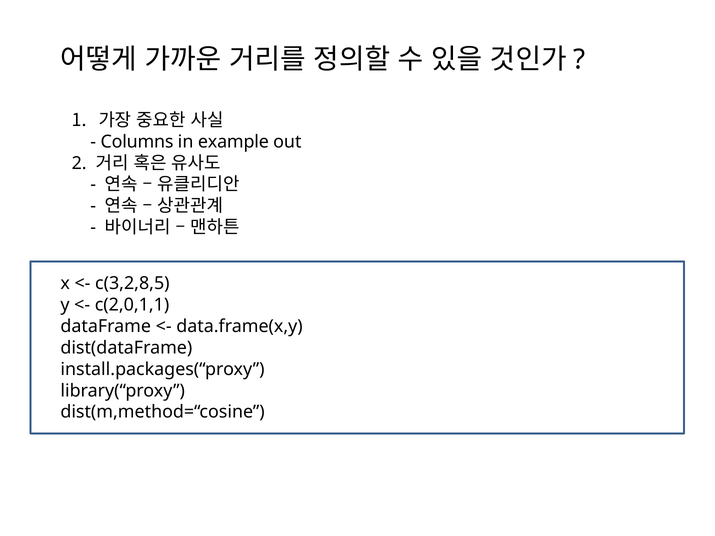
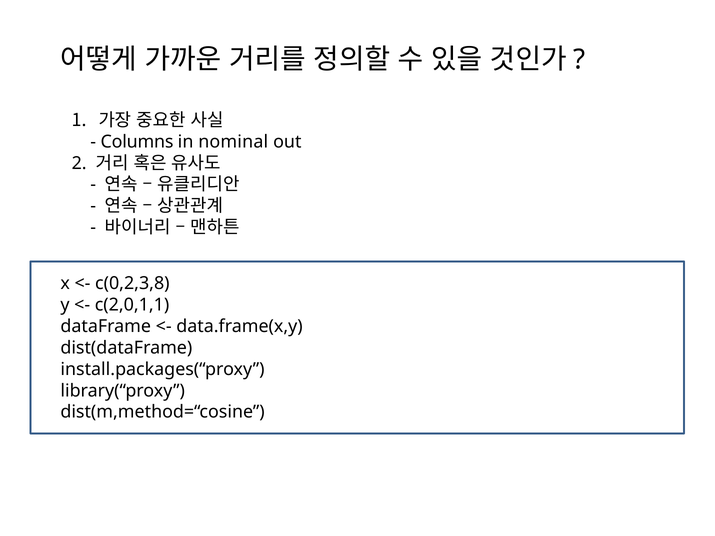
example: example -> nominal (233, 142)
c(3,2,8,5: c(3,2,8,5 -> c(0,2,3,8 (132, 284)
